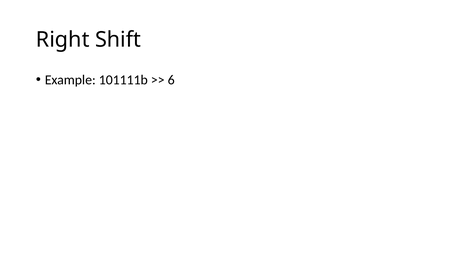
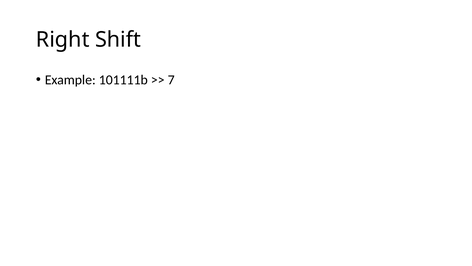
6: 6 -> 7 (171, 80)
